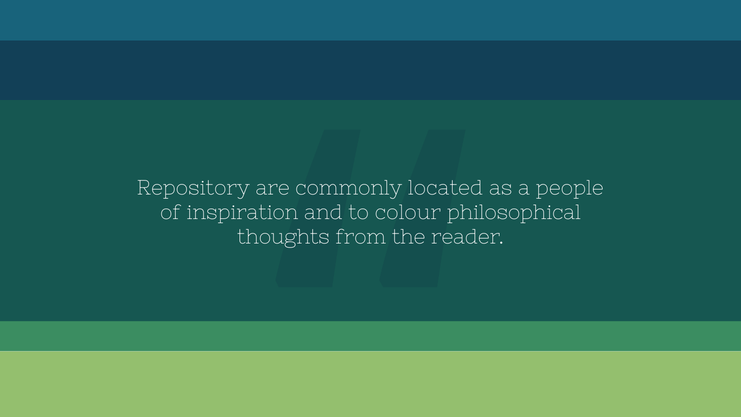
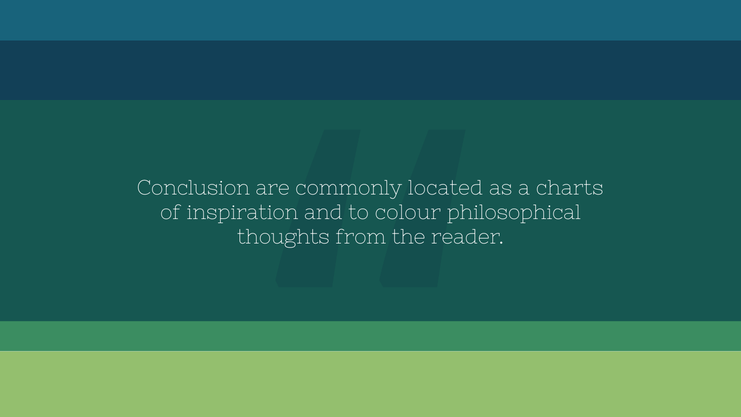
Repository: Repository -> Conclusion (193, 188)
people: people -> charts (570, 188)
